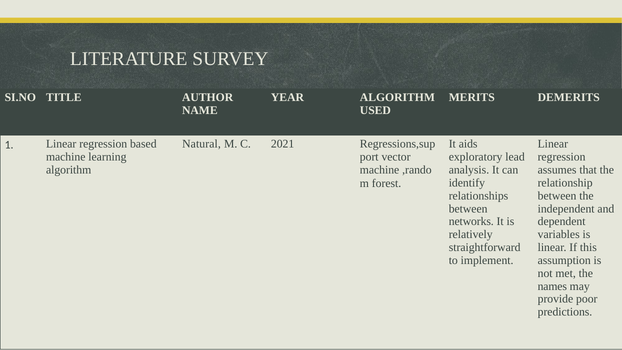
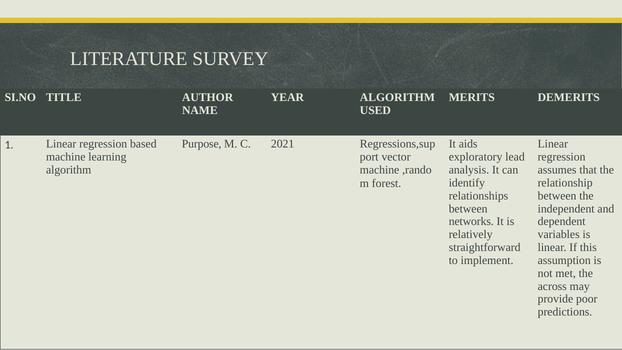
Natural: Natural -> Purpose (202, 144)
names: names -> across (552, 286)
